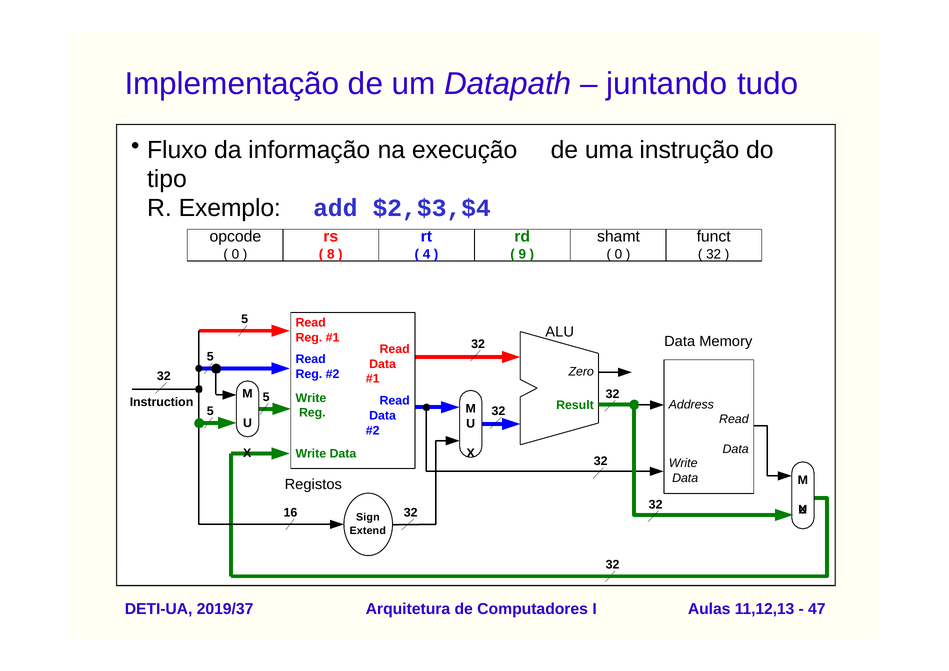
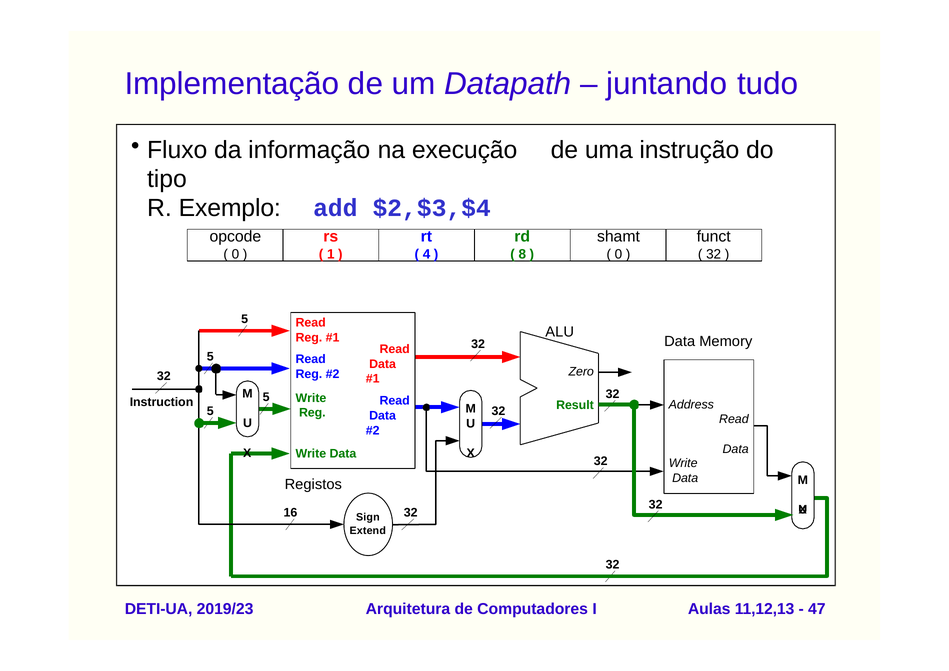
8: 8 -> 1 (331, 254)
9: 9 -> 8 (522, 254)
2019/37: 2019/37 -> 2019/23 (225, 609)
